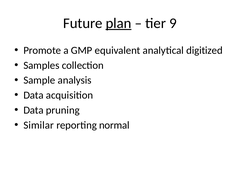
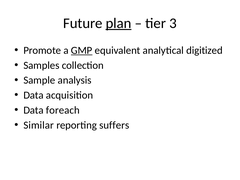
9: 9 -> 3 (173, 23)
GMP underline: none -> present (82, 50)
pruning: pruning -> foreach (63, 110)
normal: normal -> suffers (114, 125)
